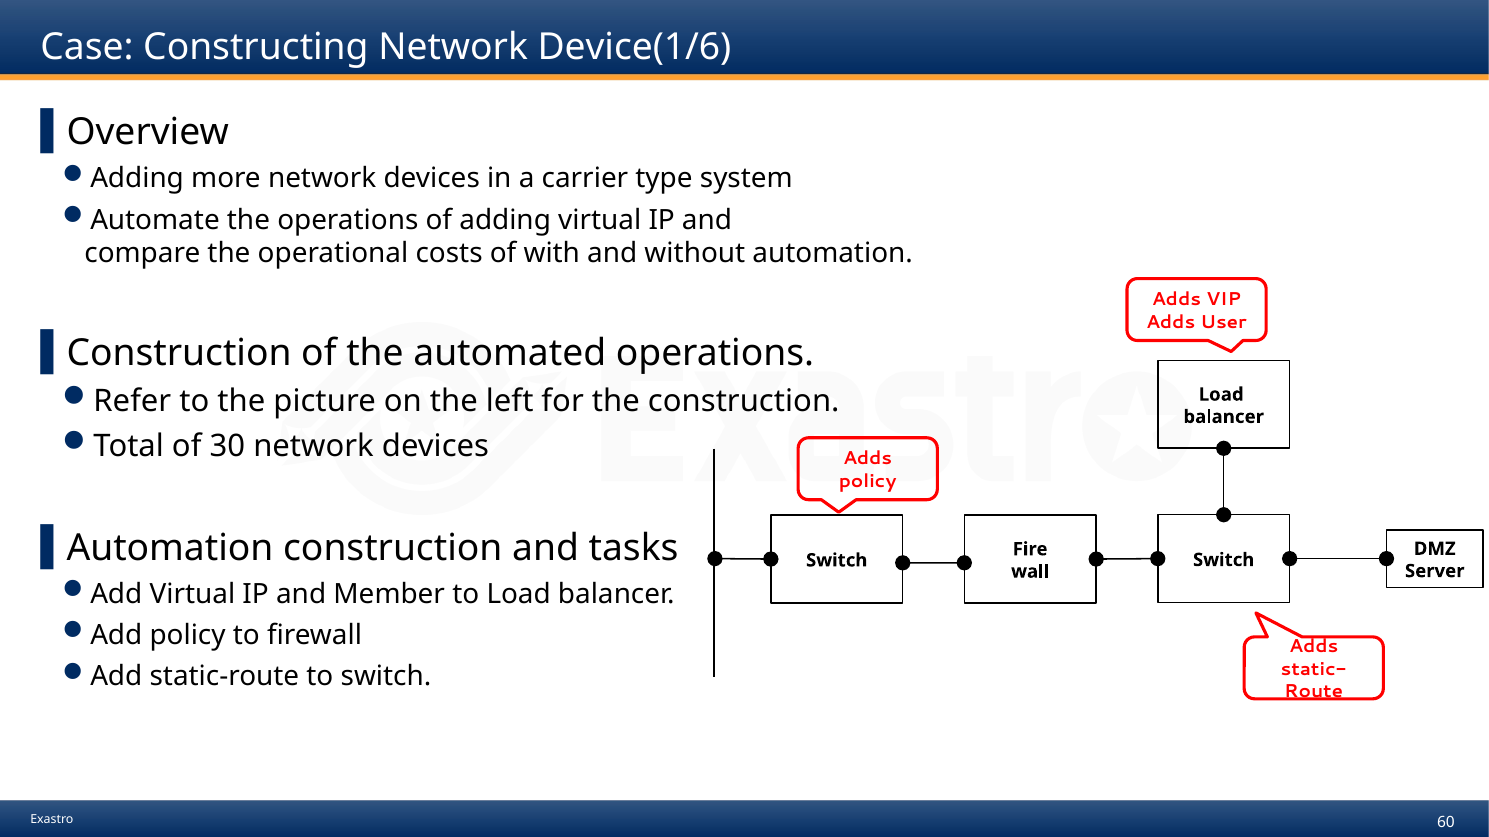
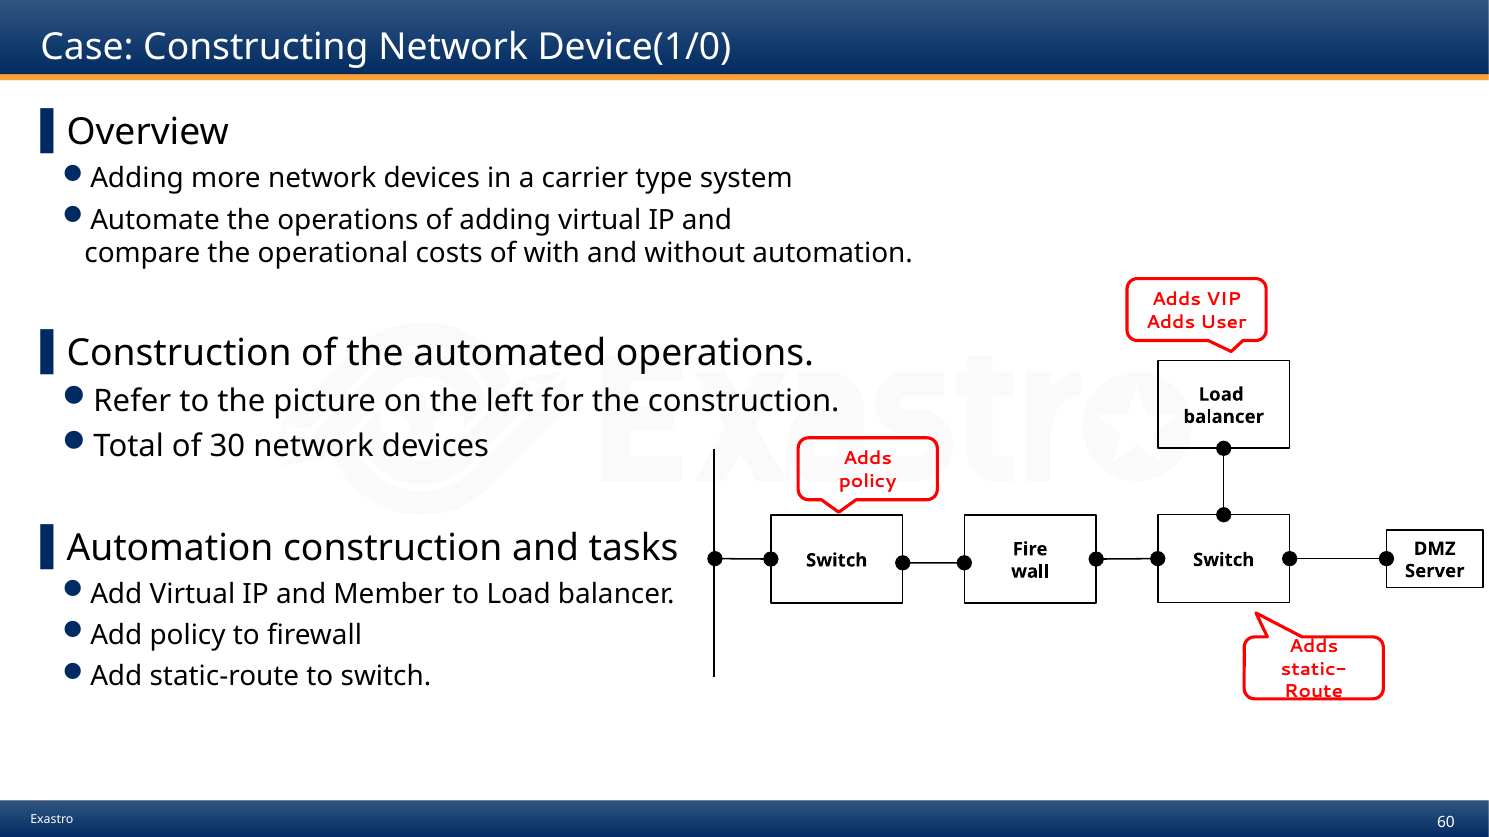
Device(1/6: Device(1/6 -> Device(1/0 (634, 47)
